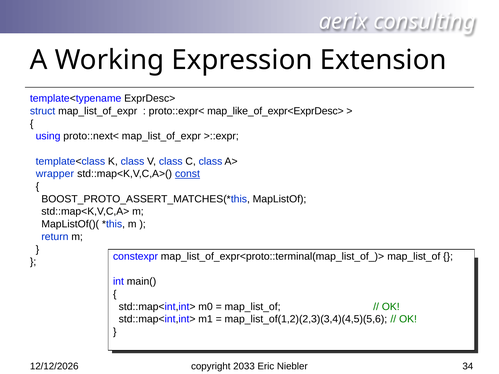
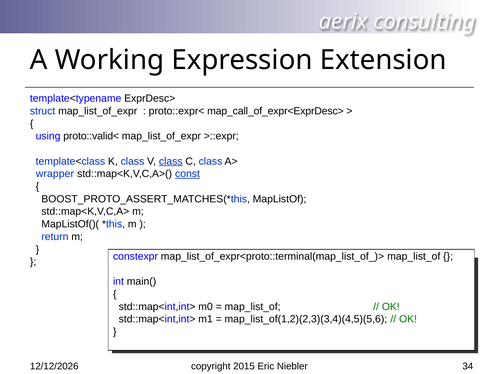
map_like_of_expr<ExprDesc>: map_like_of_expr<ExprDesc> -> map_call_of_expr<ExprDesc> (275, 111)
proto::next<: proto::next< -> proto::valid< (91, 136)
class underline: none -> present (171, 161)
2033: 2033 -> 2015 (244, 367)
